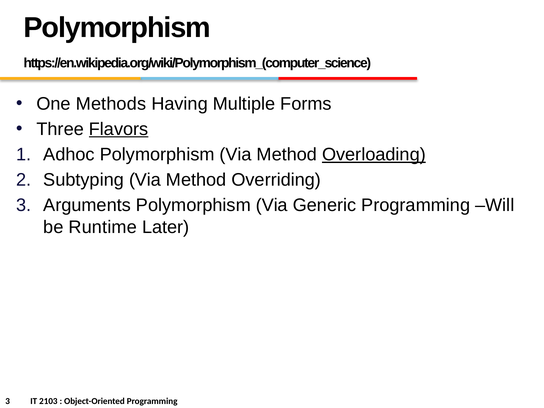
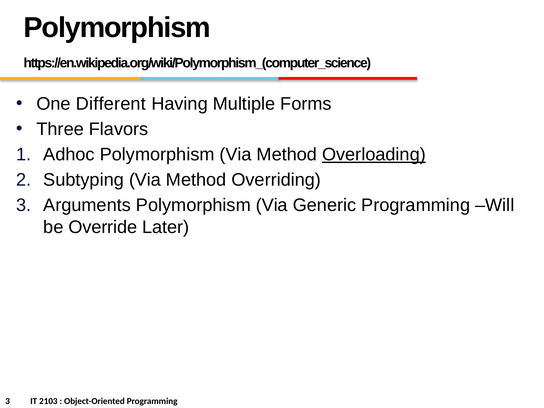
Methods: Methods -> Different (111, 104)
Flavors underline: present -> none (119, 129)
Runtime: Runtime -> Override (103, 227)
